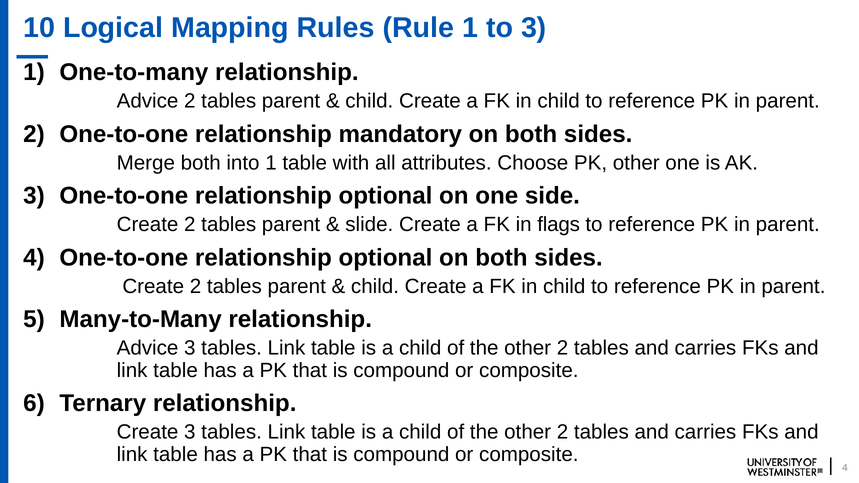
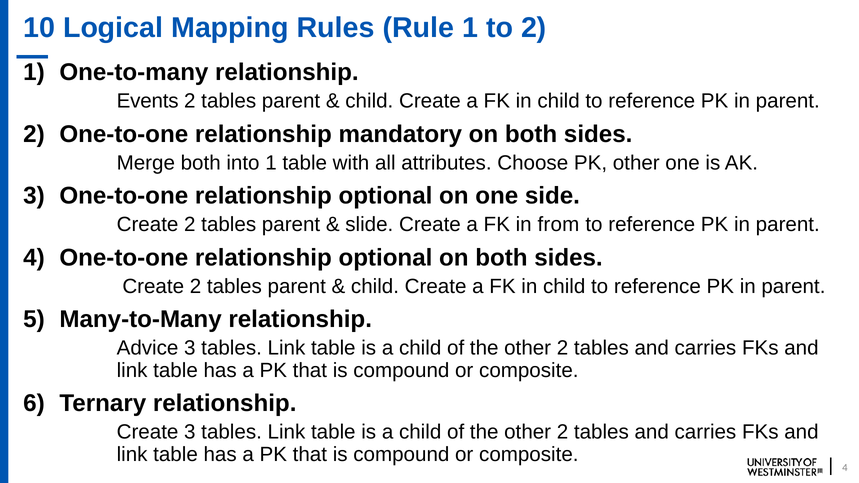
to 3: 3 -> 2 (534, 28)
Advice: Advice -> Events (148, 101)
flags: flags -> from (558, 225)
